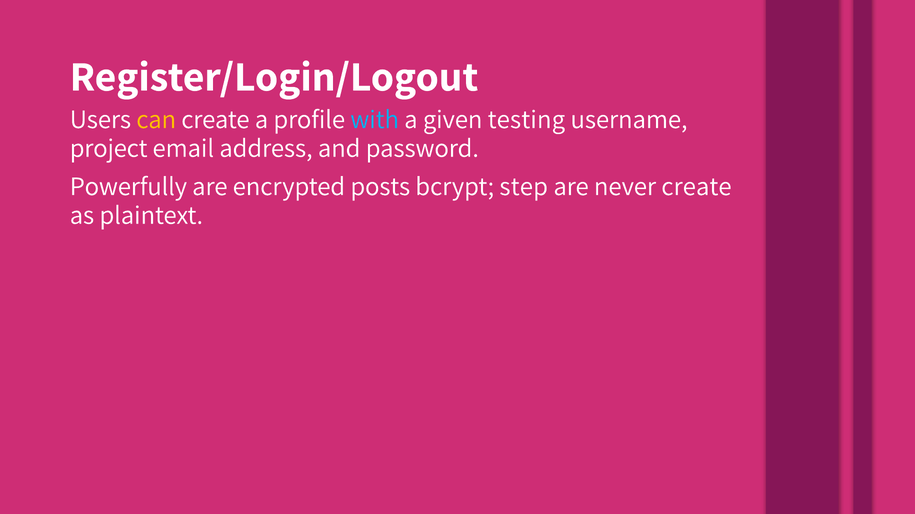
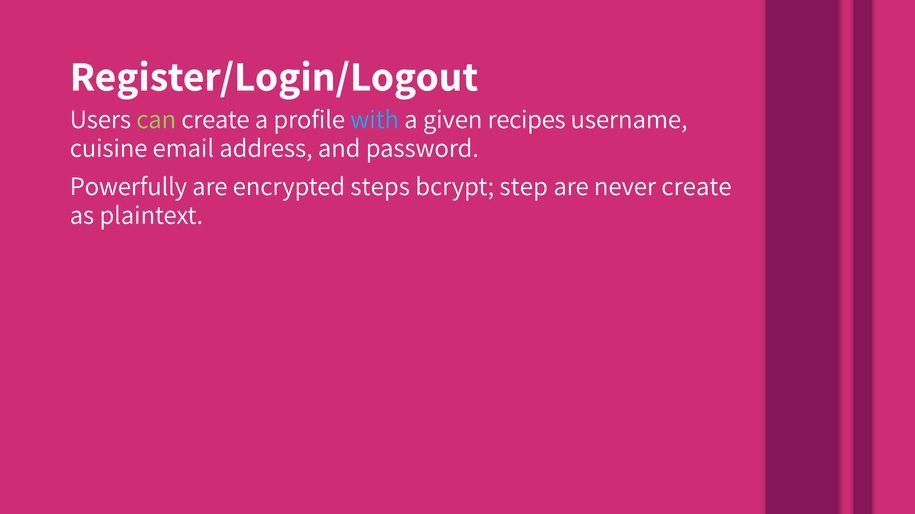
can colour: yellow -> light green (156, 119)
testing: testing -> recipes (527, 119)
project: project -> cuisine (109, 148)
posts: posts -> steps (380, 187)
